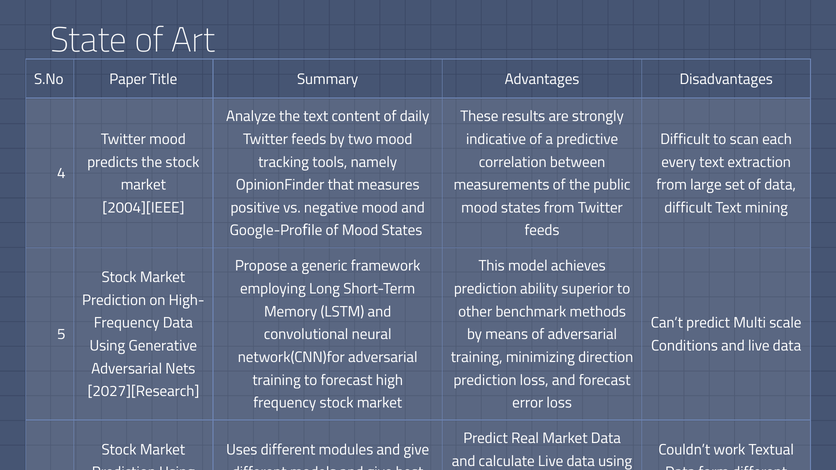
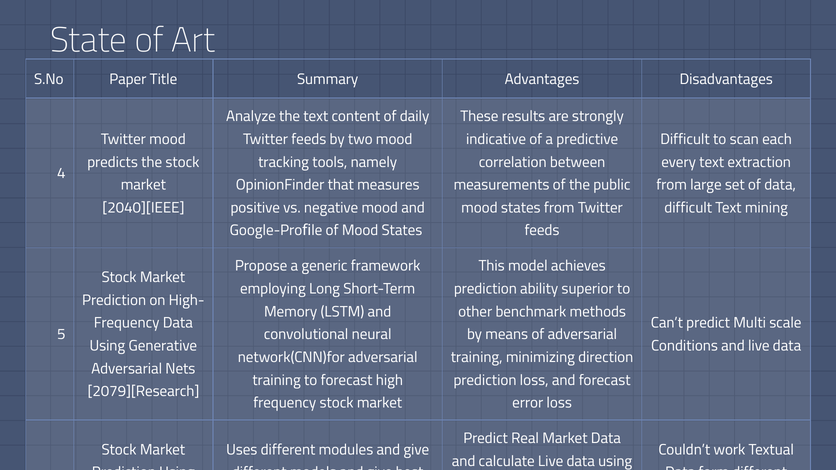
2004][IEEE: 2004][IEEE -> 2040][IEEE (143, 208)
2027][Research: 2027][Research -> 2079][Research (143, 392)
